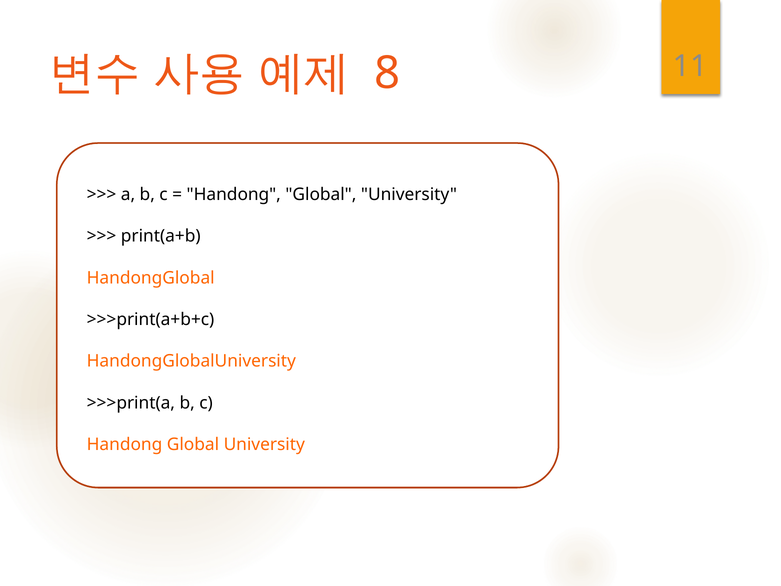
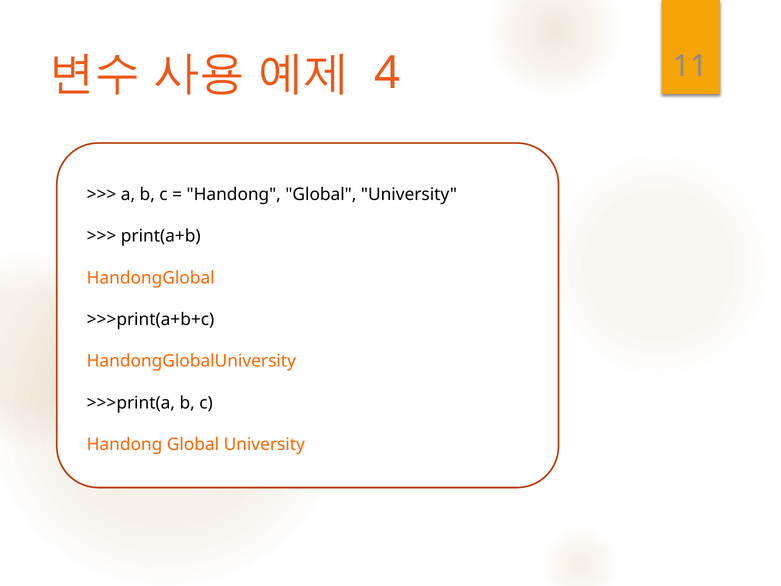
8: 8 -> 4 (387, 73)
